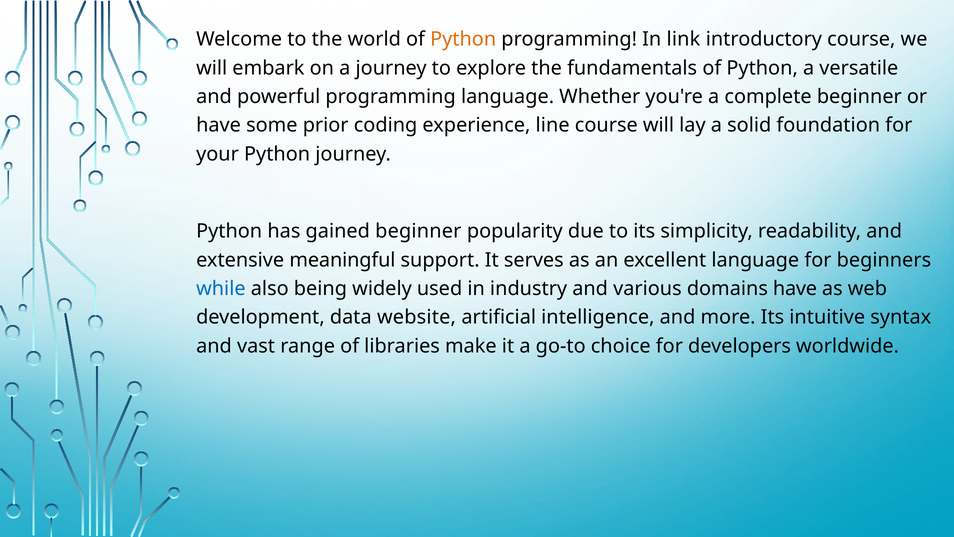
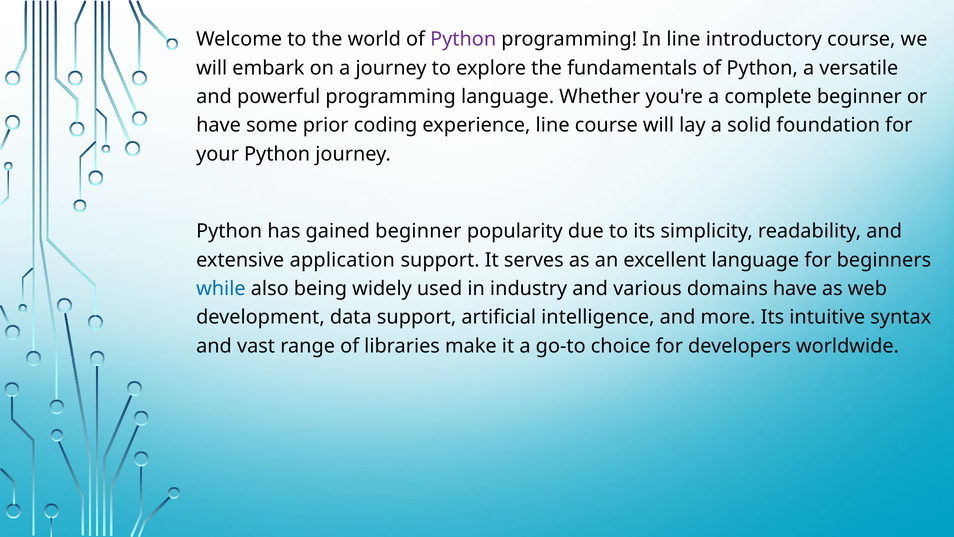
Python colour: orange -> purple (463, 39)
In link: link -> line (683, 39)
meaningful: meaningful -> application (342, 260)
data website: website -> support (417, 317)
